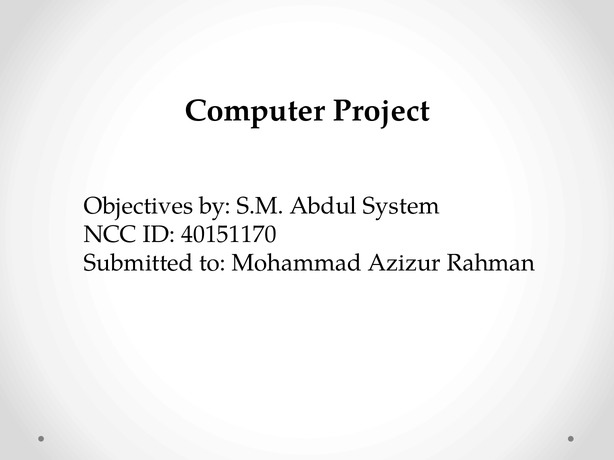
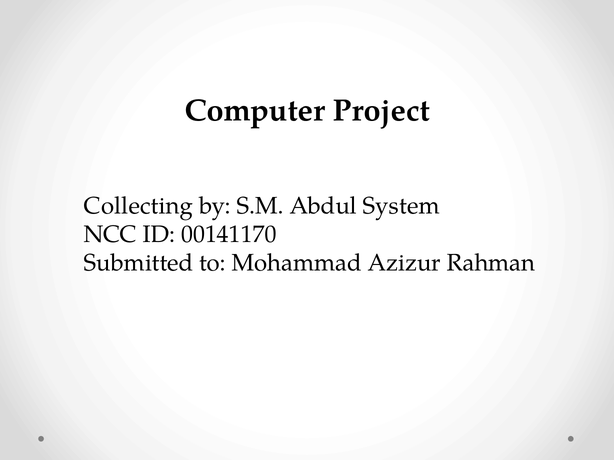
Objectives: Objectives -> Collecting (139, 206)
40151170: 40151170 -> 00141170 (229, 235)
